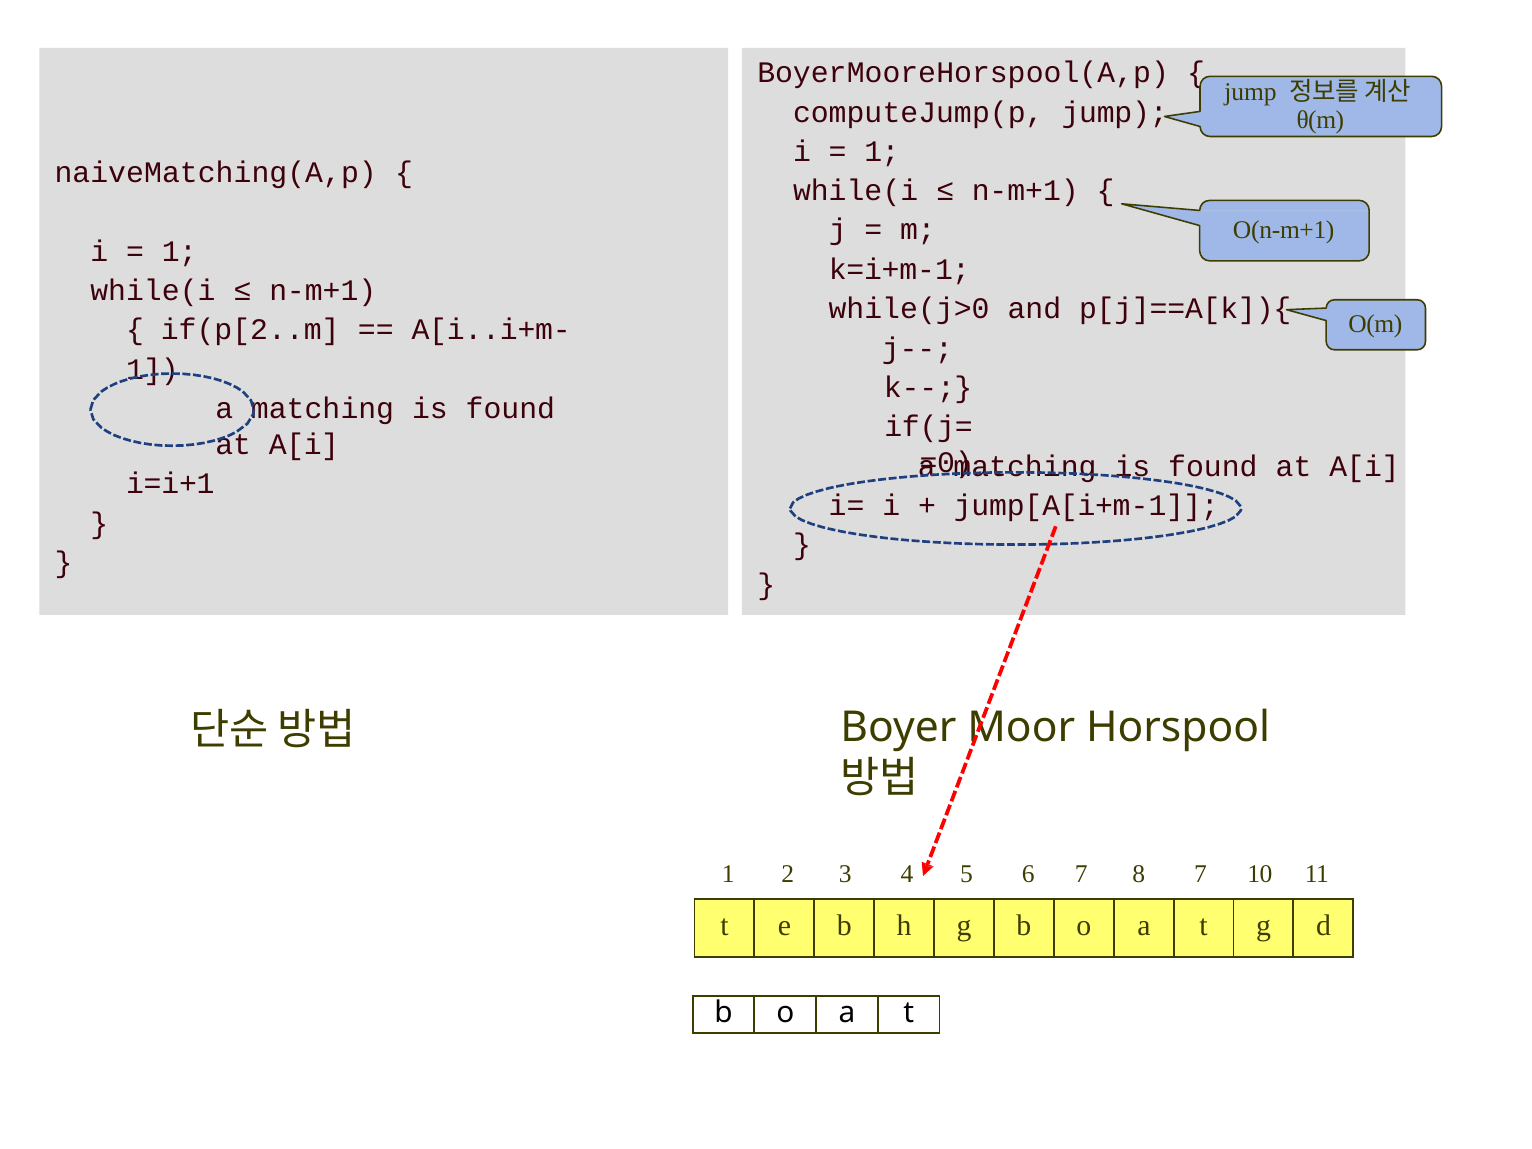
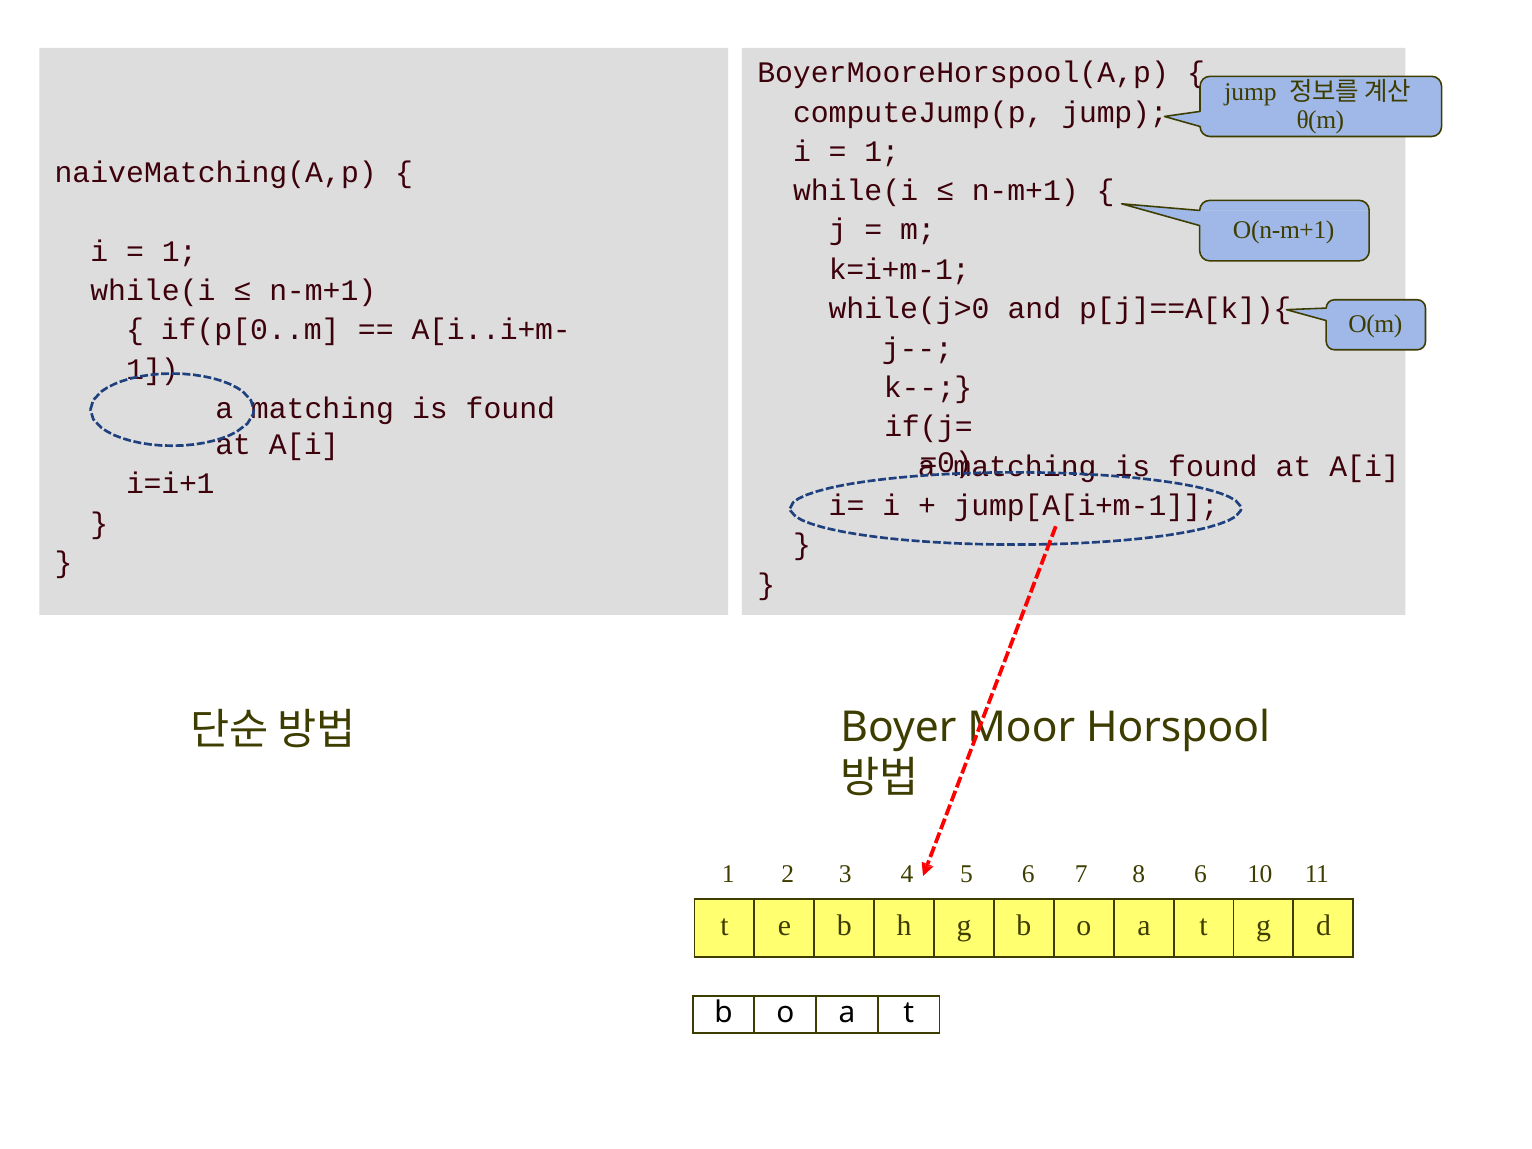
if(p[2..m: if(p[2..m -> if(p[0..m (250, 330)
8 7: 7 -> 6 (1201, 874)
